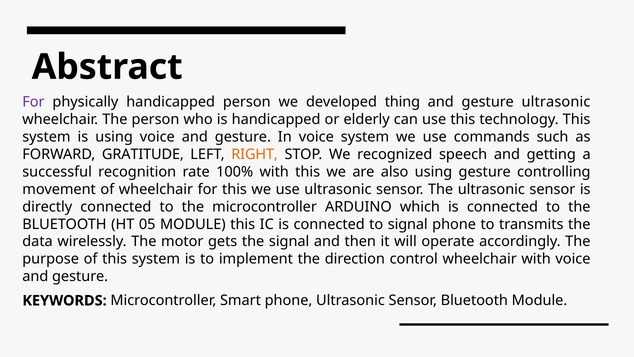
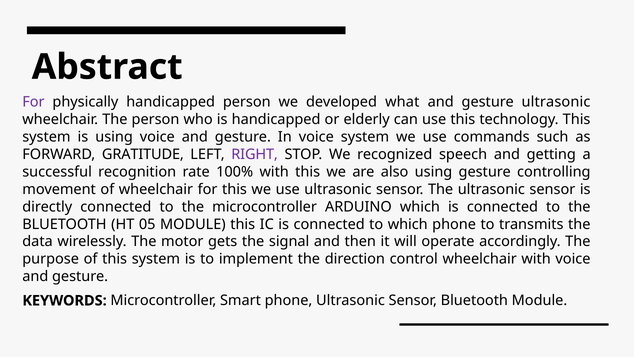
thing: thing -> what (402, 102)
RIGHT colour: orange -> purple (255, 154)
to signal: signal -> which (408, 224)
